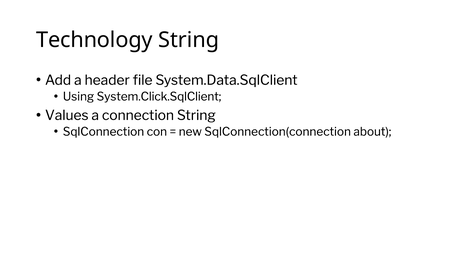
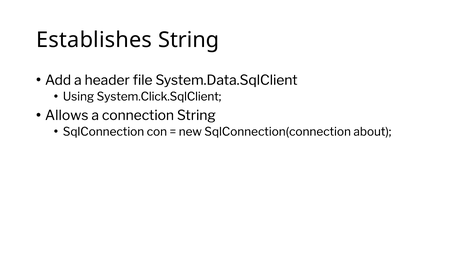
Technology: Technology -> Establishes (94, 40)
Values: Values -> Allows (67, 115)
